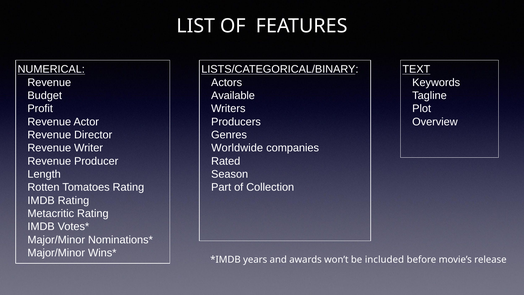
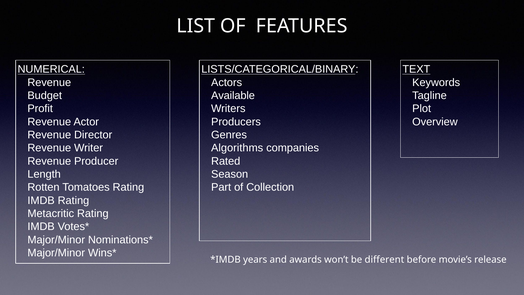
Worldwide: Worldwide -> Algorithms (237, 148)
included: included -> different (384, 260)
